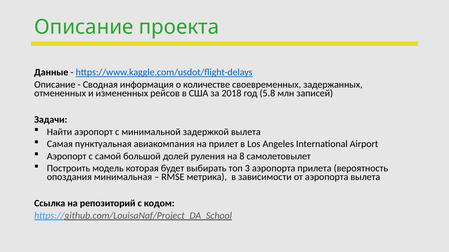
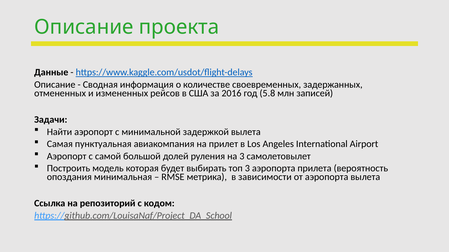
2018: 2018 -> 2016 (231, 93)
на 8: 8 -> 3 (242, 157)
